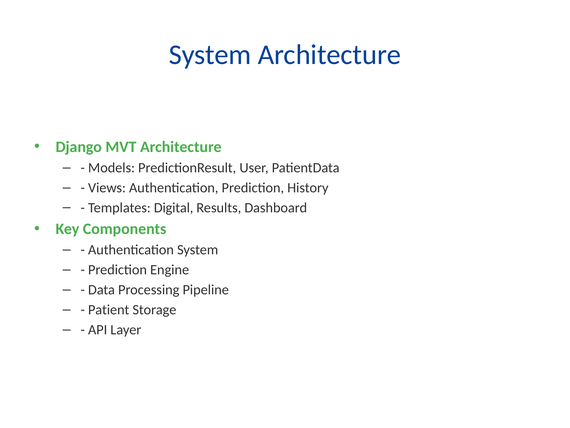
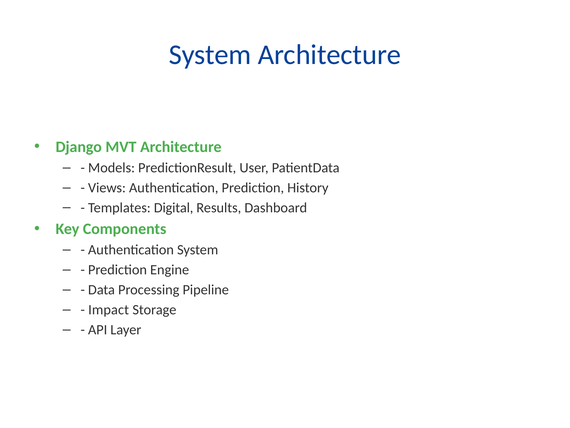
Patient: Patient -> Impact (109, 309)
